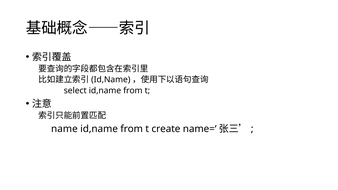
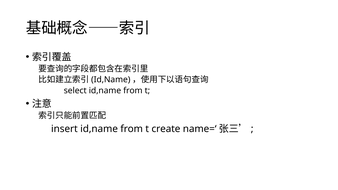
name: name -> insert (64, 129)
